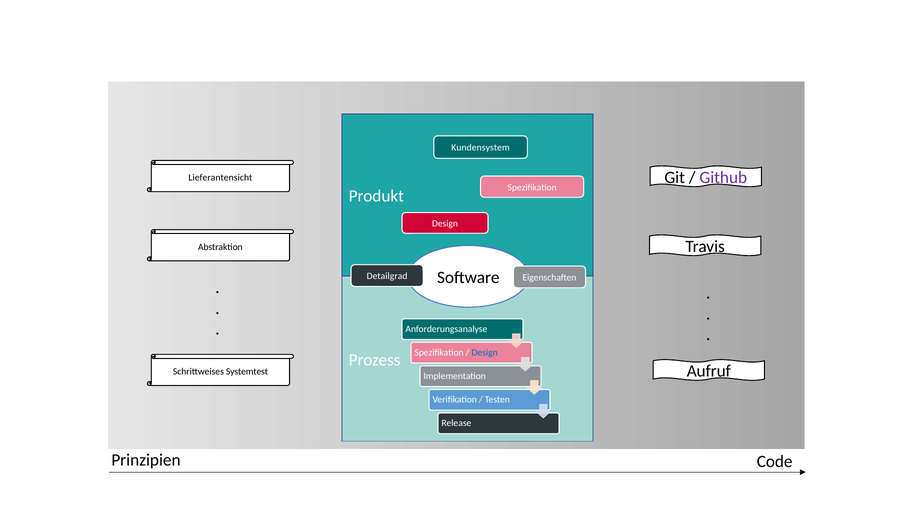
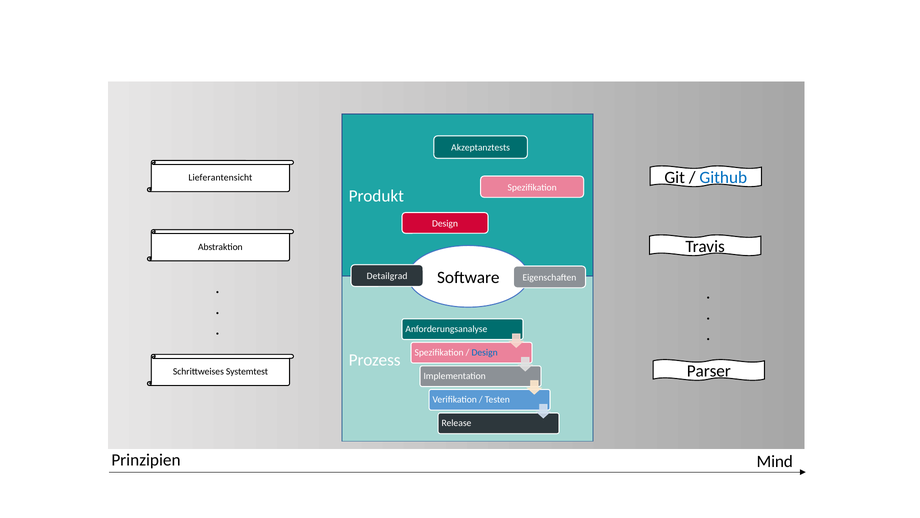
Kundensystem: Kundensystem -> Akzeptanztests (481, 148)
Github colour: purple -> blue (723, 177)
Aufruf: Aufruf -> Parser (709, 371)
Code: Code -> Mind (775, 461)
